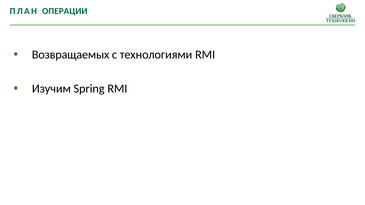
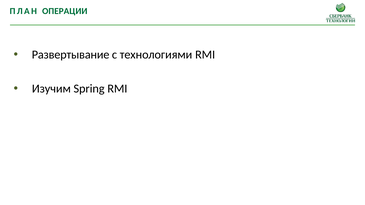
Возвращаемых: Возвращаемых -> Развертывание (71, 55)
